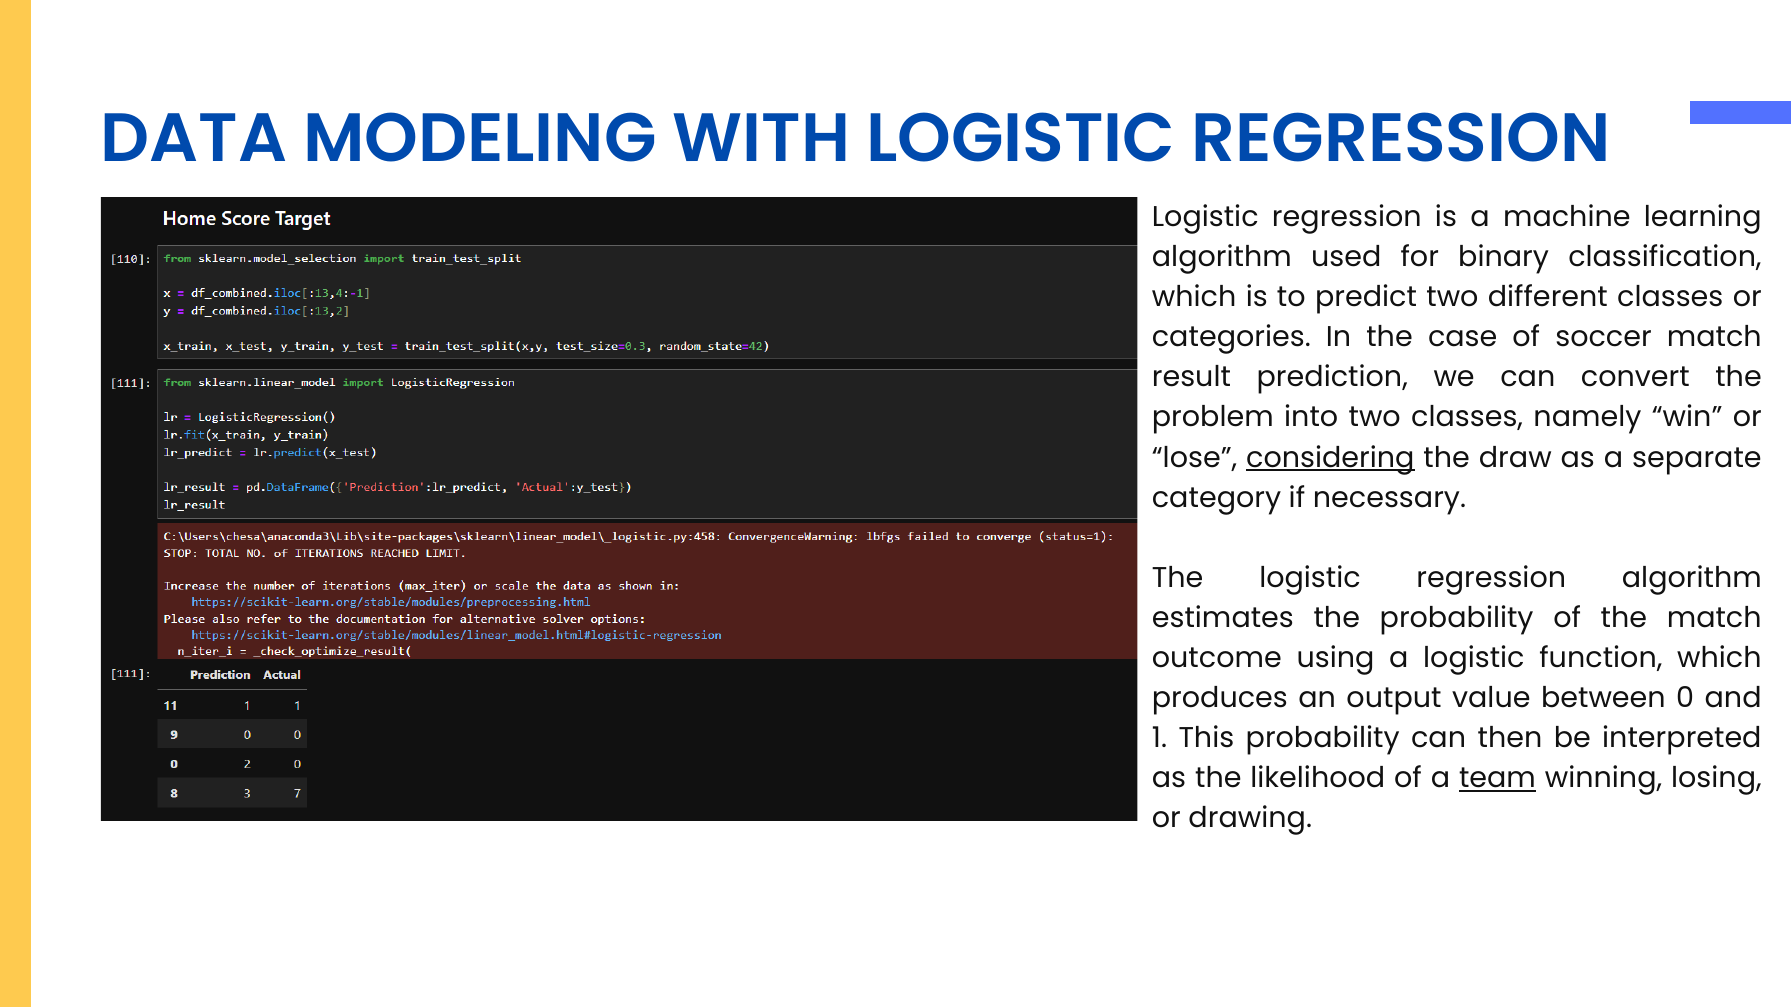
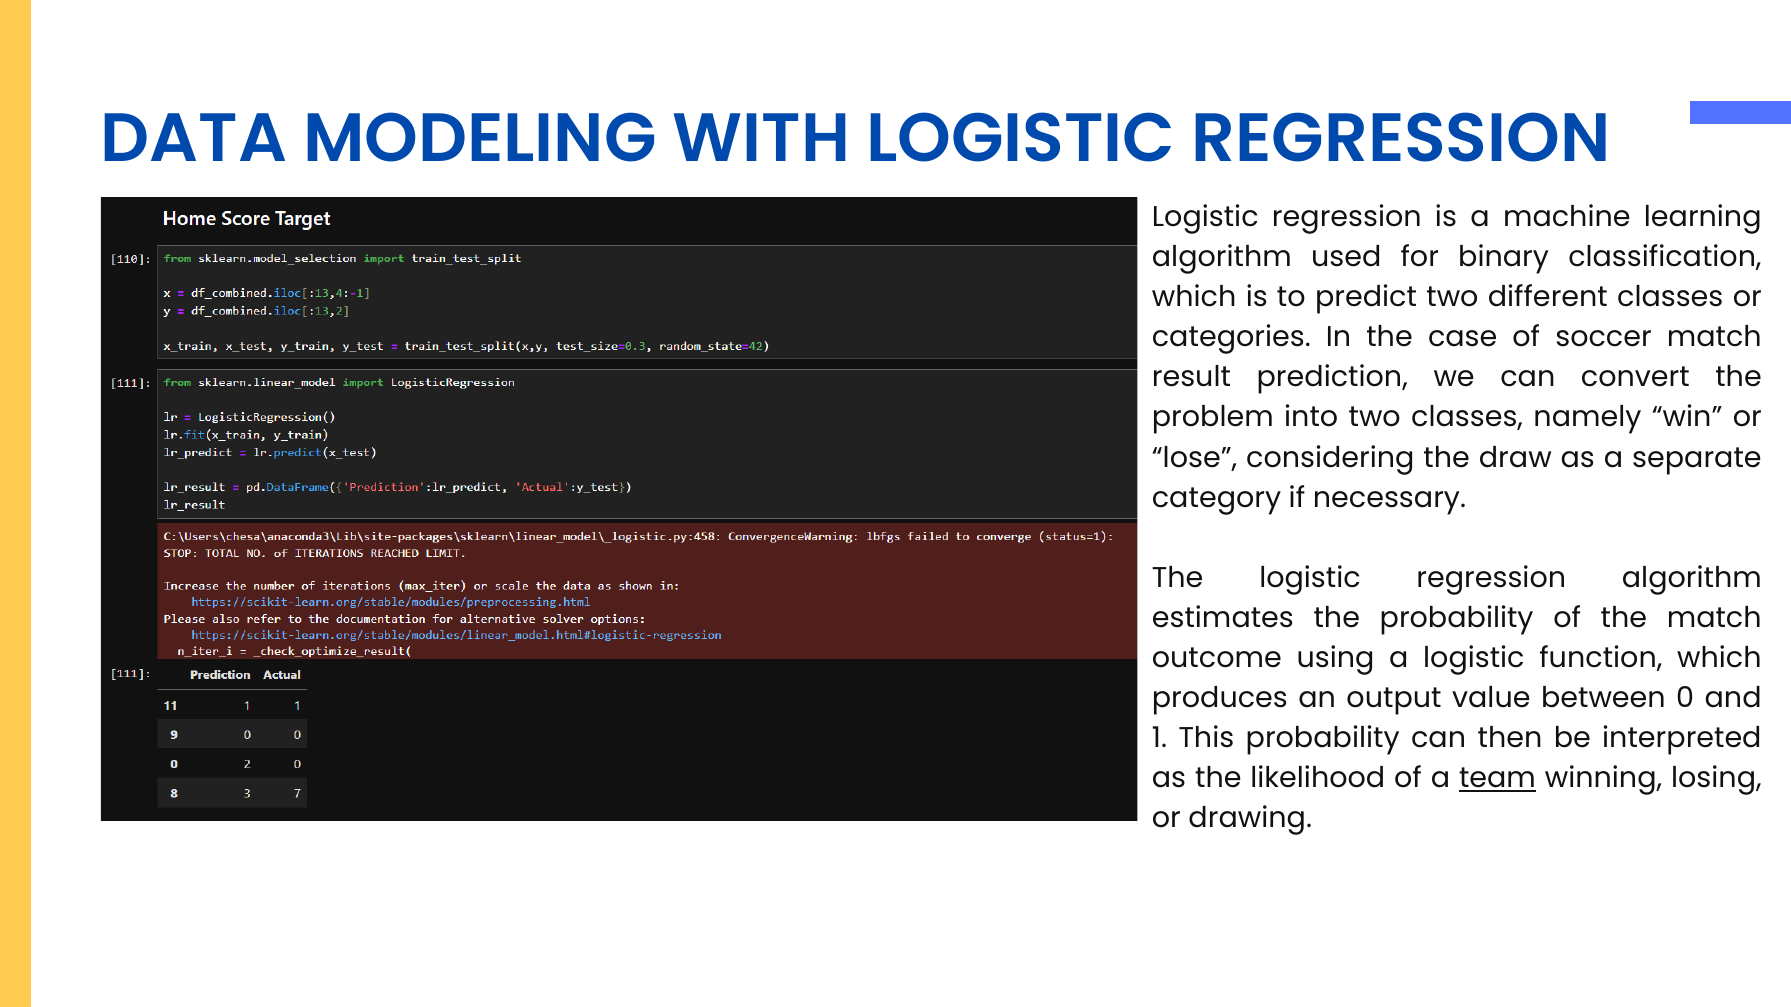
considering underline: present -> none (1330, 458)
